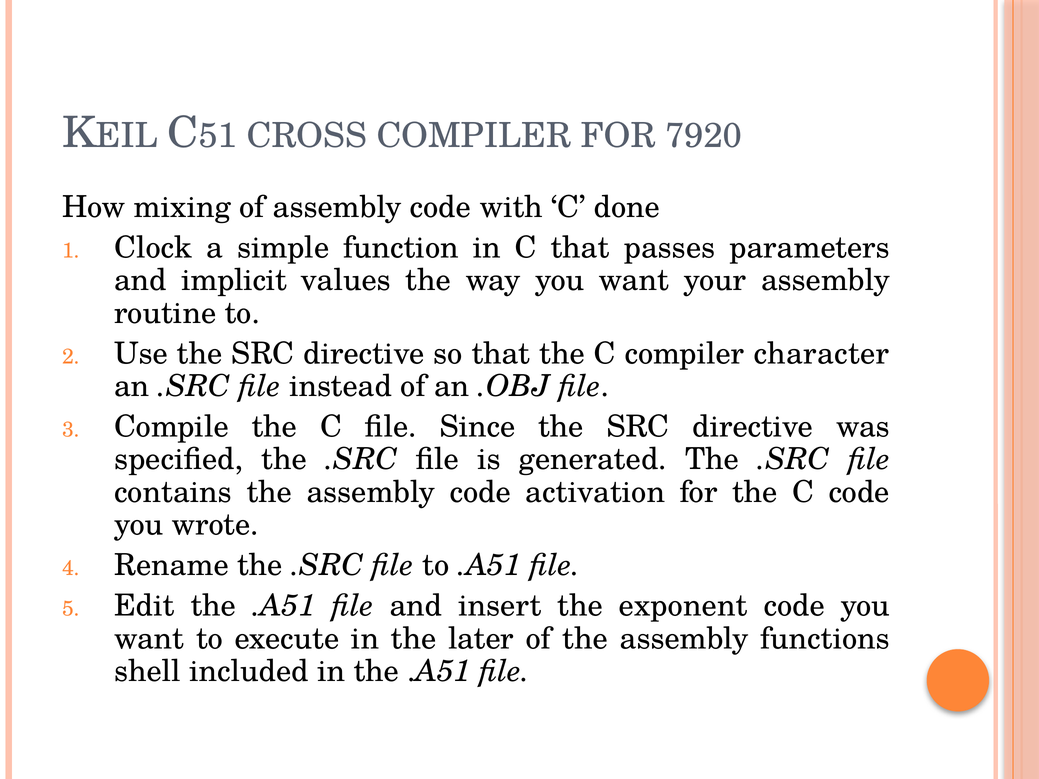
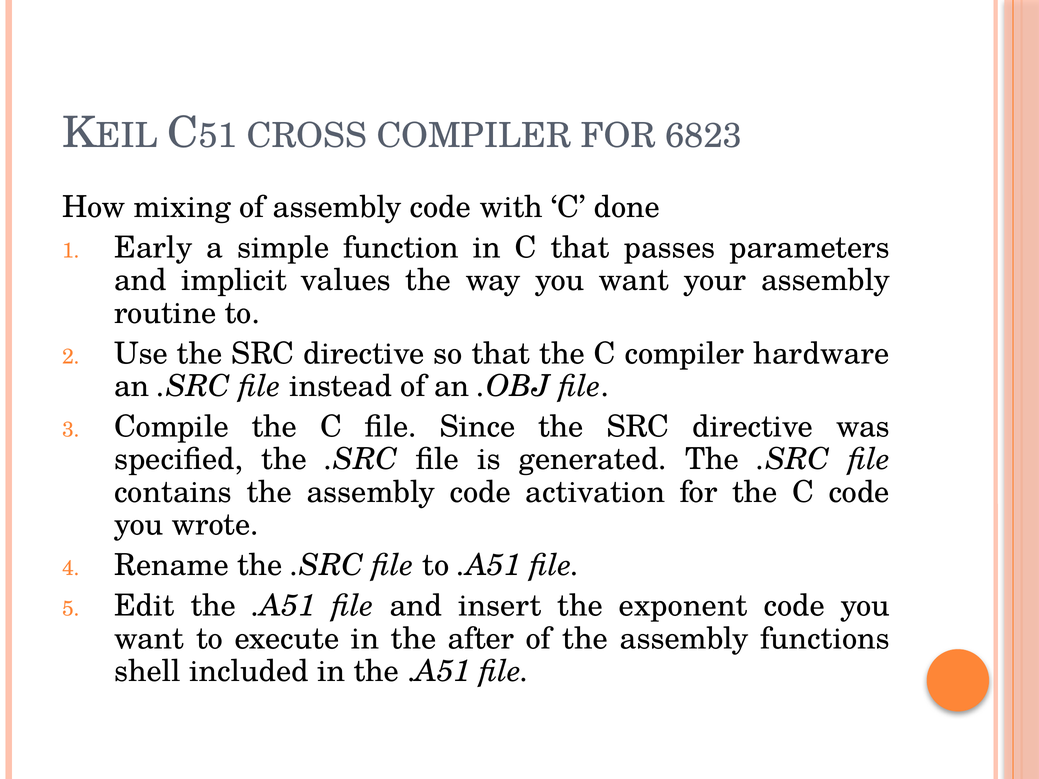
7920: 7920 -> 6823 (704, 136)
Clock: Clock -> Early (153, 248)
character: character -> hardware (821, 354)
later: later -> after (481, 639)
